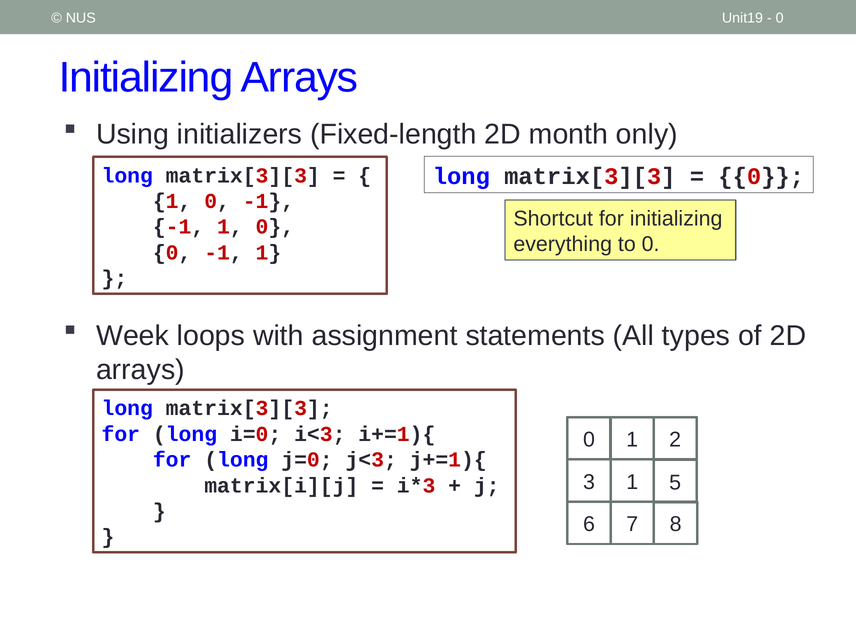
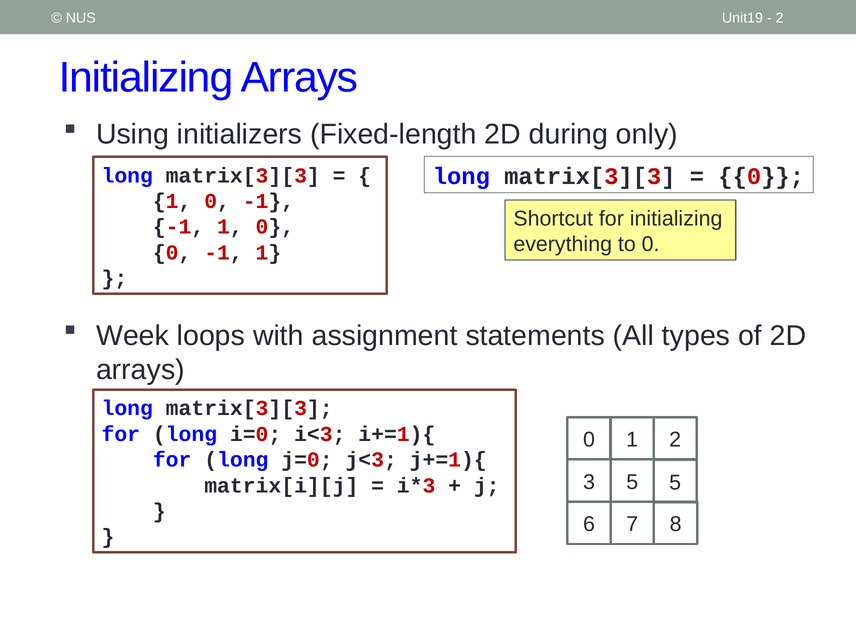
0: 0 -> 2 (780, 18)
month: month -> during (568, 135)
3 1: 1 -> 5 (632, 482)
